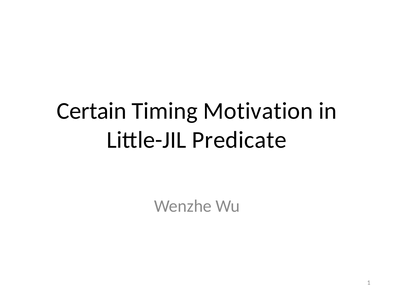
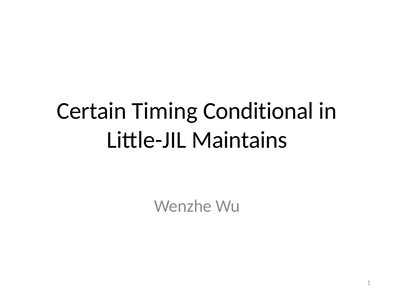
Motivation: Motivation -> Conditional (258, 111)
Predicate: Predicate -> Maintains (239, 140)
